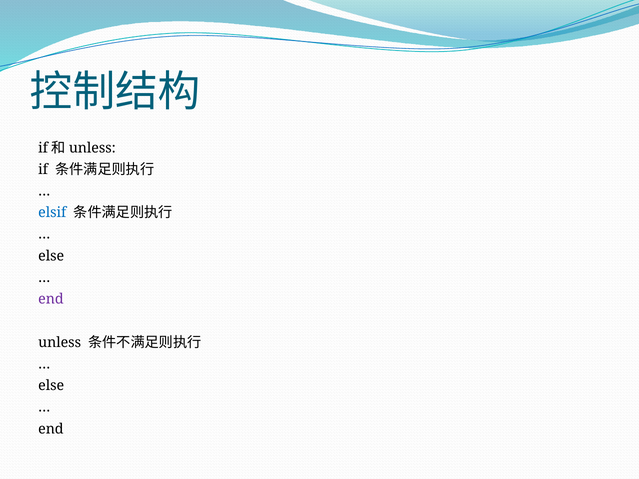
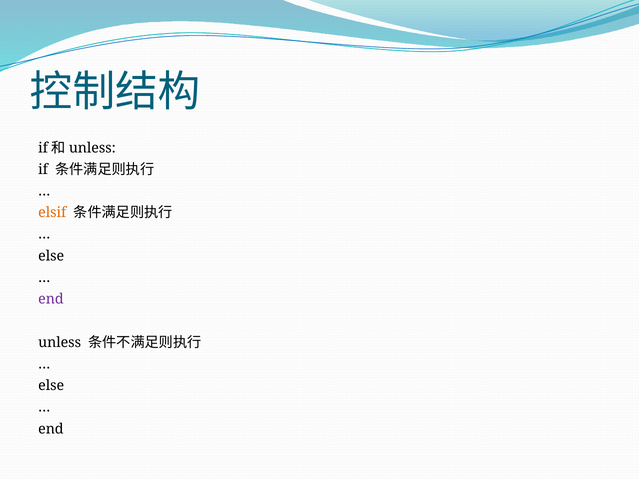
elsif colour: blue -> orange (52, 213)
